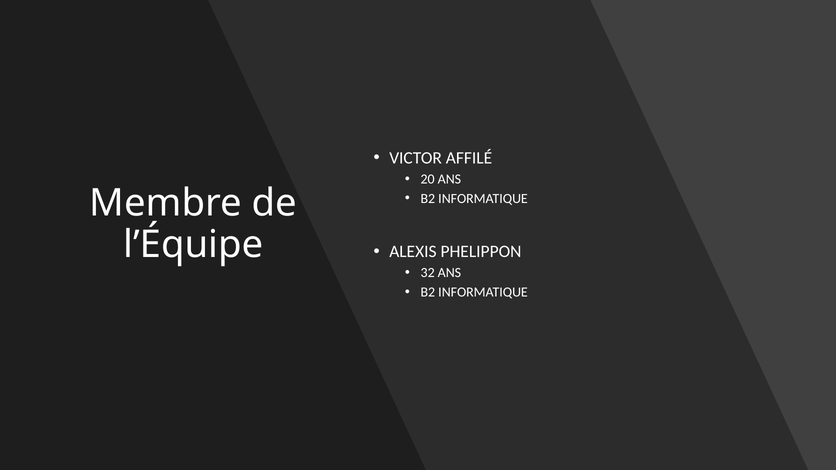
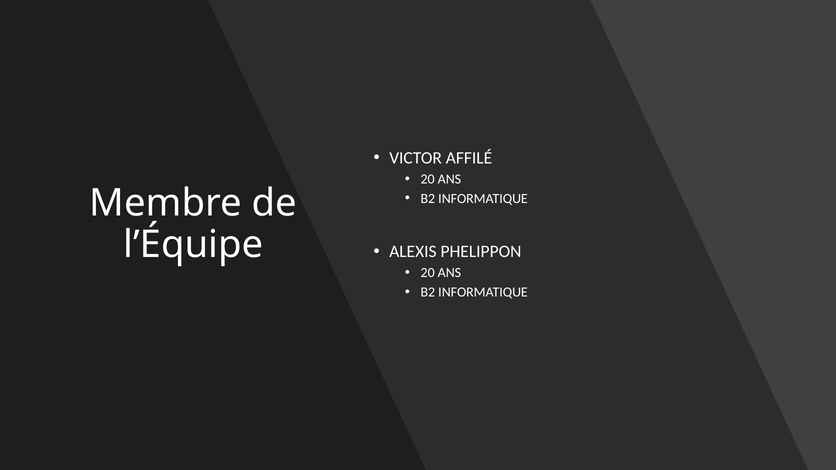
32: 32 -> 20 (428, 273)
